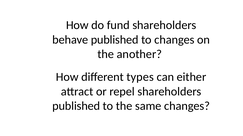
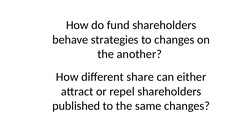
behave published: published -> strategies (115, 40)
types: types -> share (140, 77)
